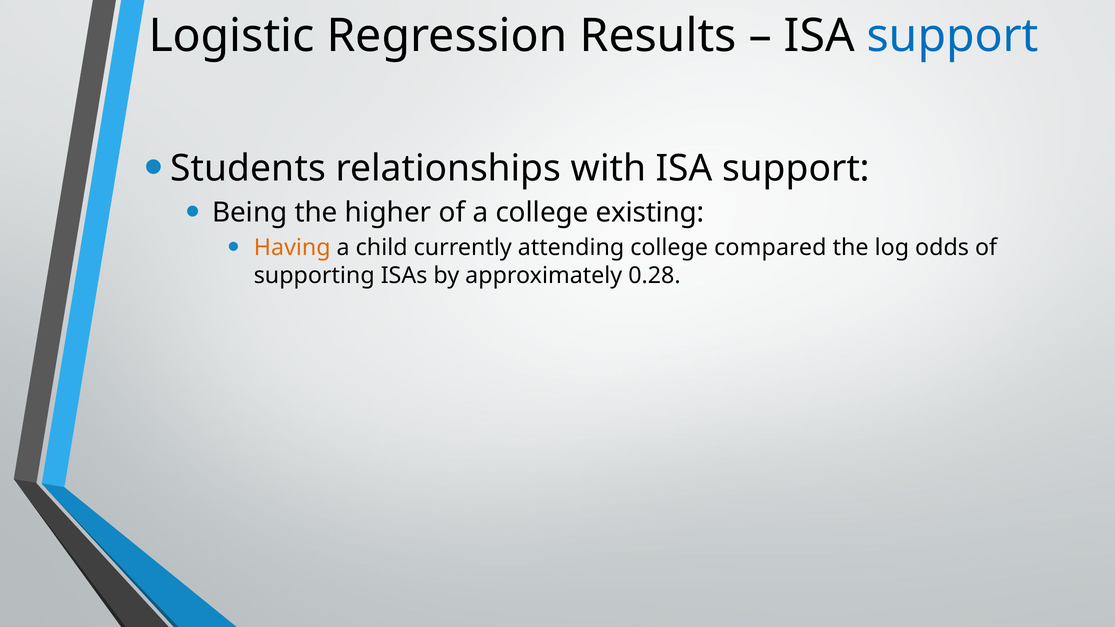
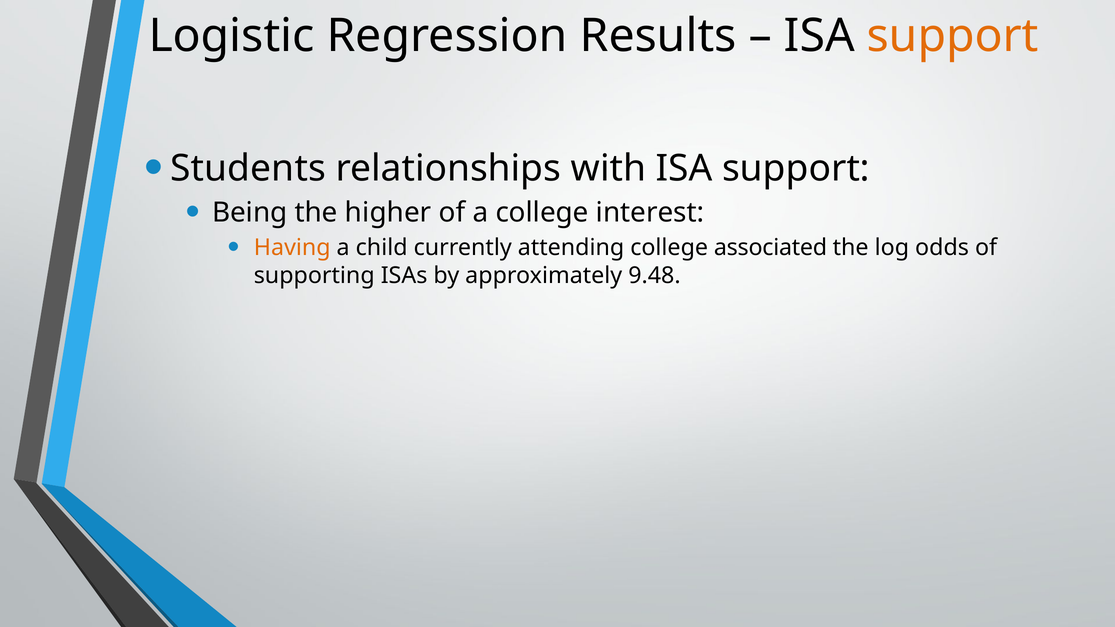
support colour: blue -> orange (953, 36)
existing: existing -> interest (650, 213)
compared: compared -> associated (771, 248)
0.28: 0.28 -> 9.48 (654, 276)
